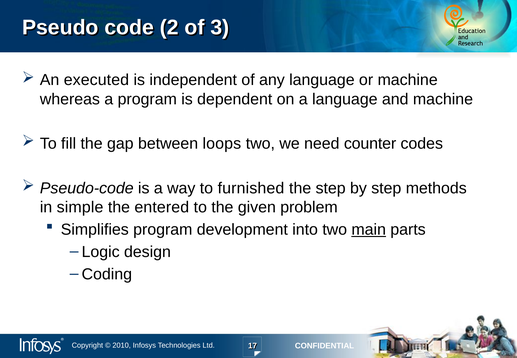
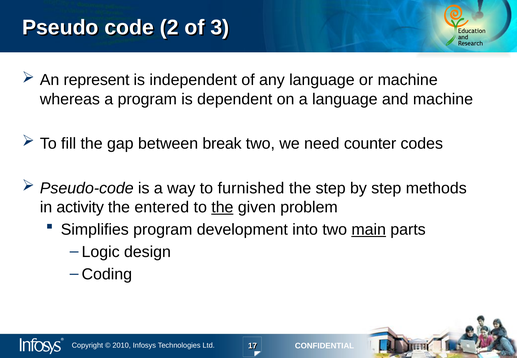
executed: executed -> represent (97, 80)
loops: loops -> break (222, 144)
simple: simple -> activity (80, 207)
the underline: none -> present (222, 207)
